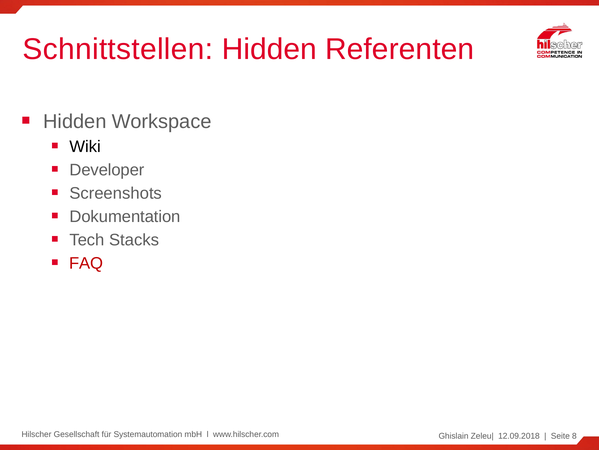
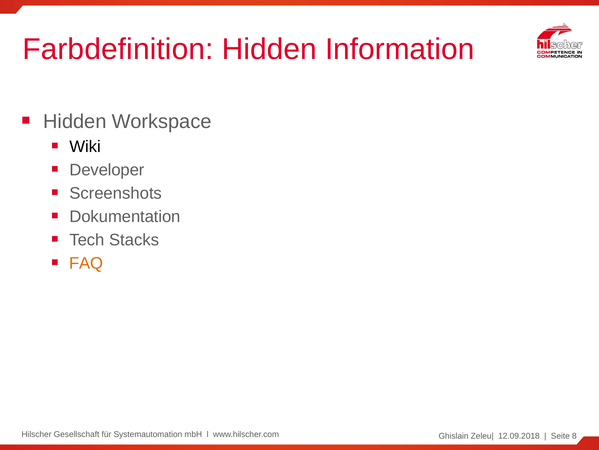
Schnittstellen: Schnittstellen -> Farbdefinition (118, 49)
Referenten: Referenten -> Information (400, 49)
FAQ colour: red -> orange (86, 263)
